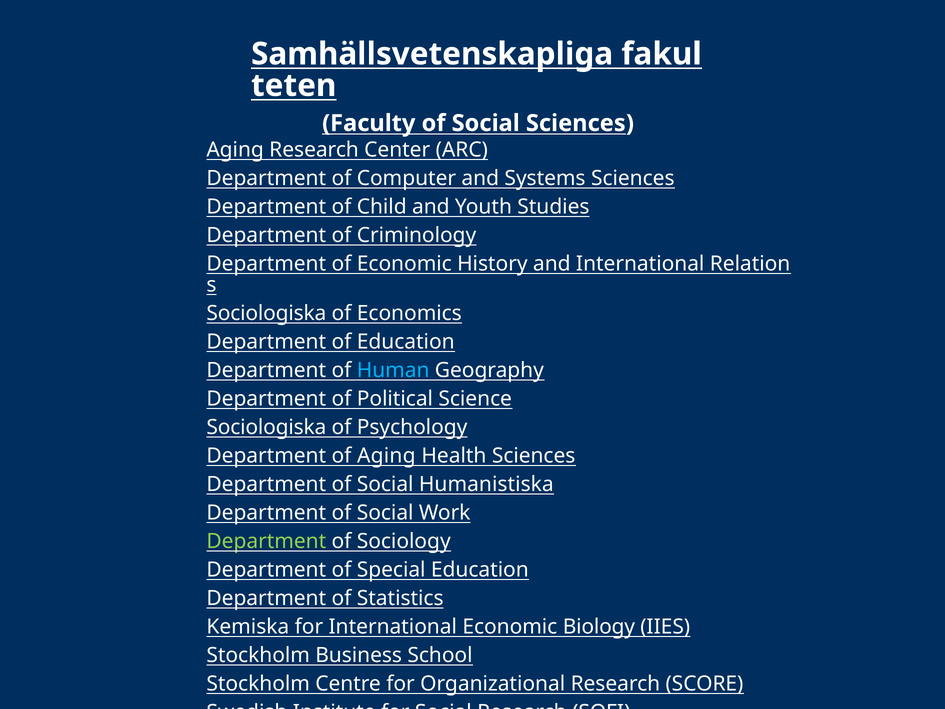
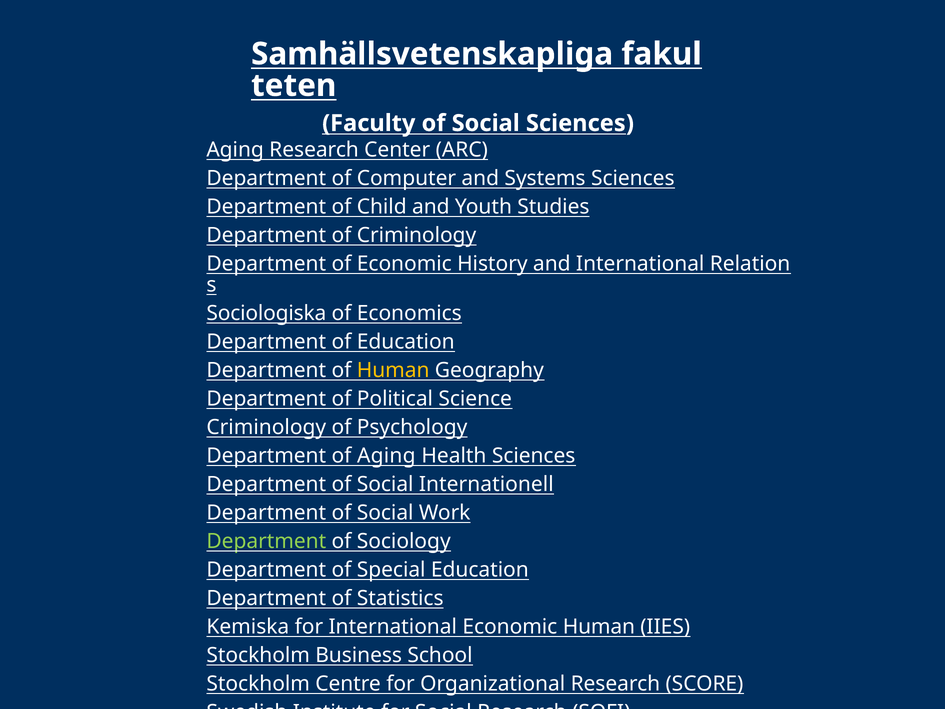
Human colour: light blue -> yellow (393, 370)
Sociologiska: Sociologiska -> Criminology (266, 427)
Humanistiska: Humanistiska -> Internationell (486, 484)
Economic Biology: Biology -> Human (599, 627)
